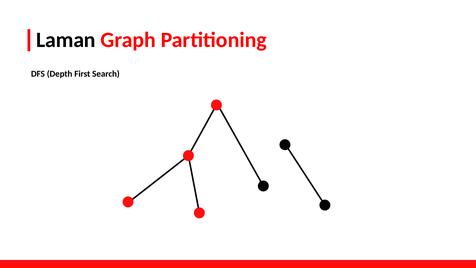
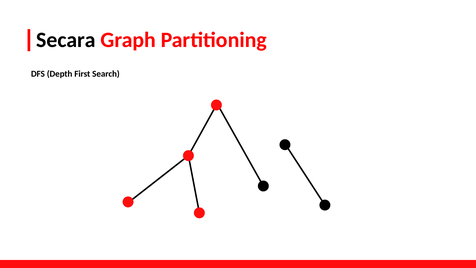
Laman: Laman -> Secara (66, 40)
